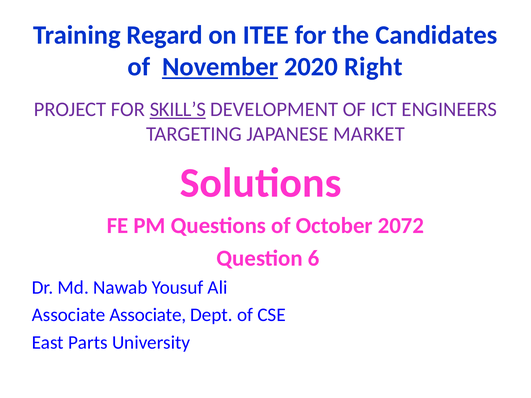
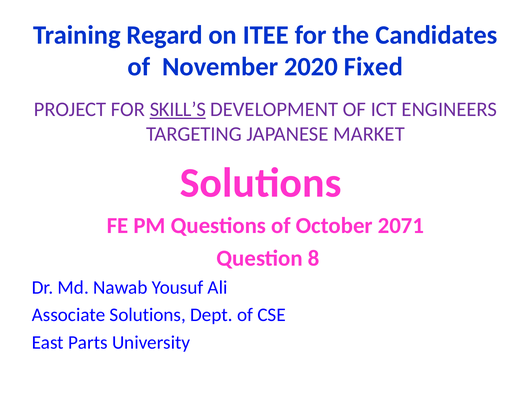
November underline: present -> none (220, 67)
Right: Right -> Fixed (373, 67)
2072: 2072 -> 2071 (401, 226)
6: 6 -> 8 (314, 258)
Associate Associate: Associate -> Solutions (148, 315)
